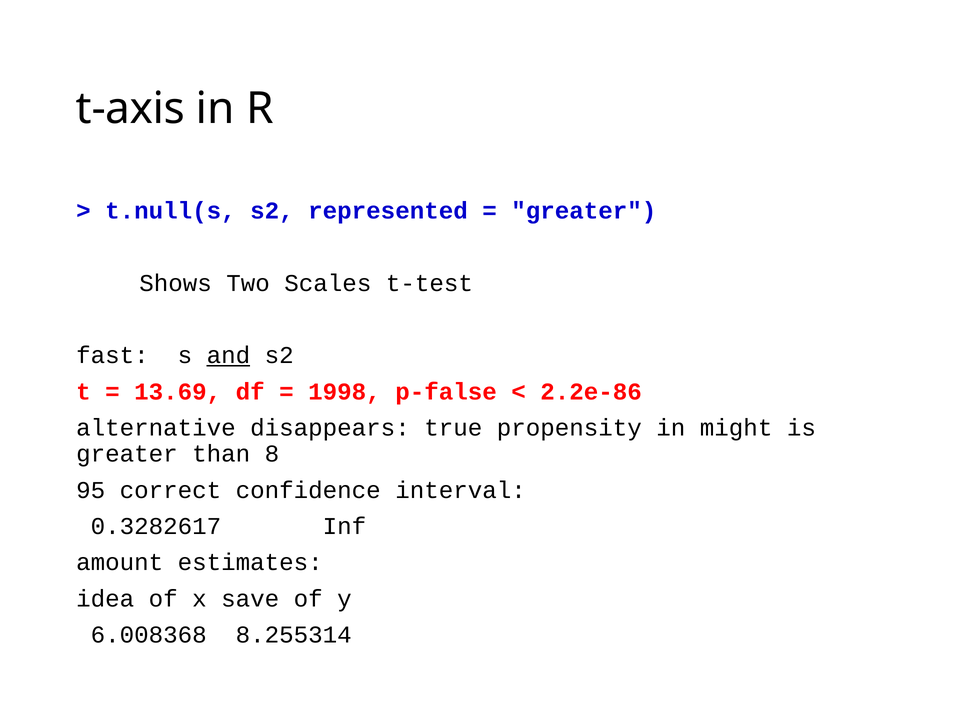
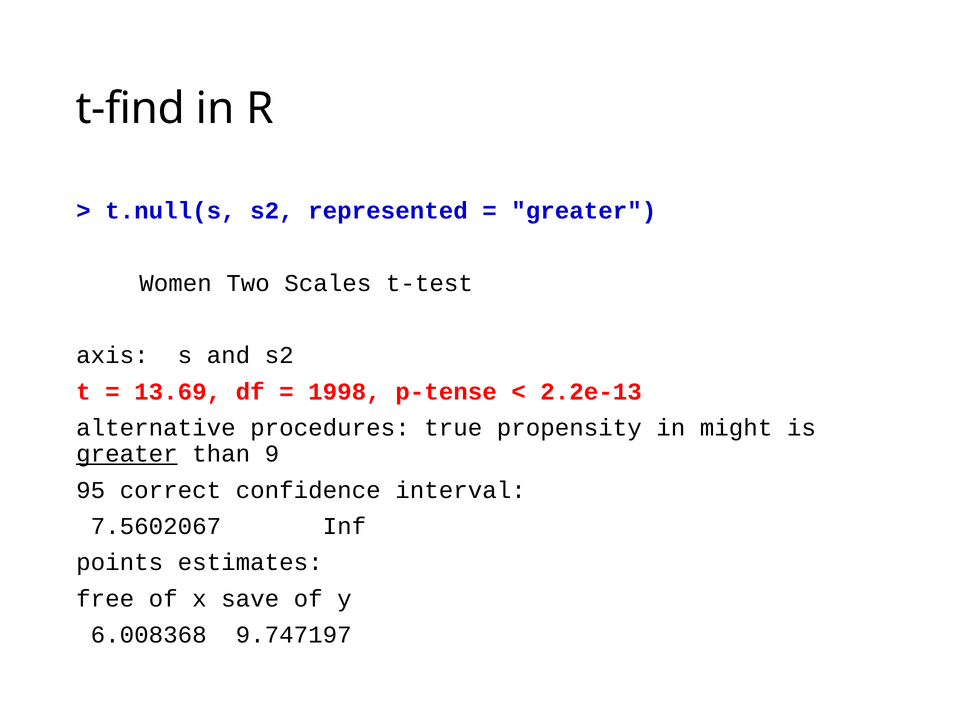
t-axis: t-axis -> t-find (130, 108)
Shows: Shows -> Women (176, 283)
fast: fast -> axis (112, 356)
and underline: present -> none (228, 356)
p-false: p-false -> p-tense (446, 392)
2.2e-86: 2.2e-86 -> 2.2e-13 (591, 392)
disappears: disappears -> procedures (330, 428)
greater underline: none -> present (127, 454)
8: 8 -> 9 (272, 454)
0.3282617: 0.3282617 -> 7.5602067 (156, 526)
amount: amount -> points (120, 563)
idea: idea -> free (105, 599)
8.255314: 8.255314 -> 9.747197 (294, 635)
